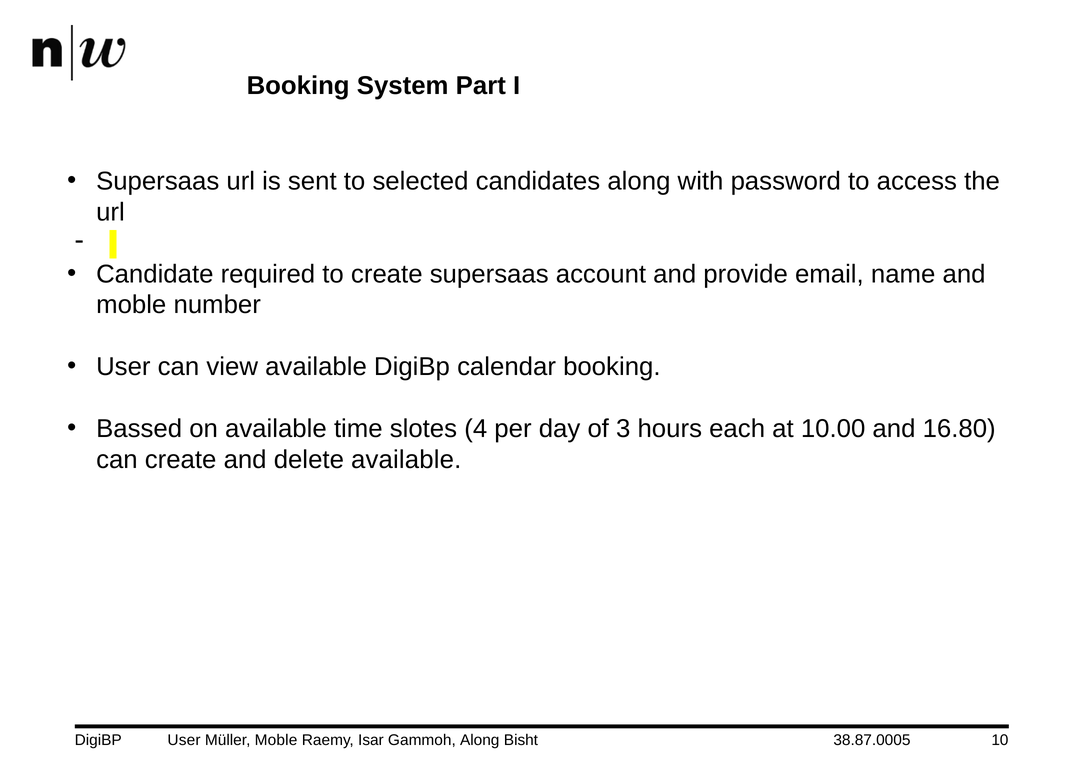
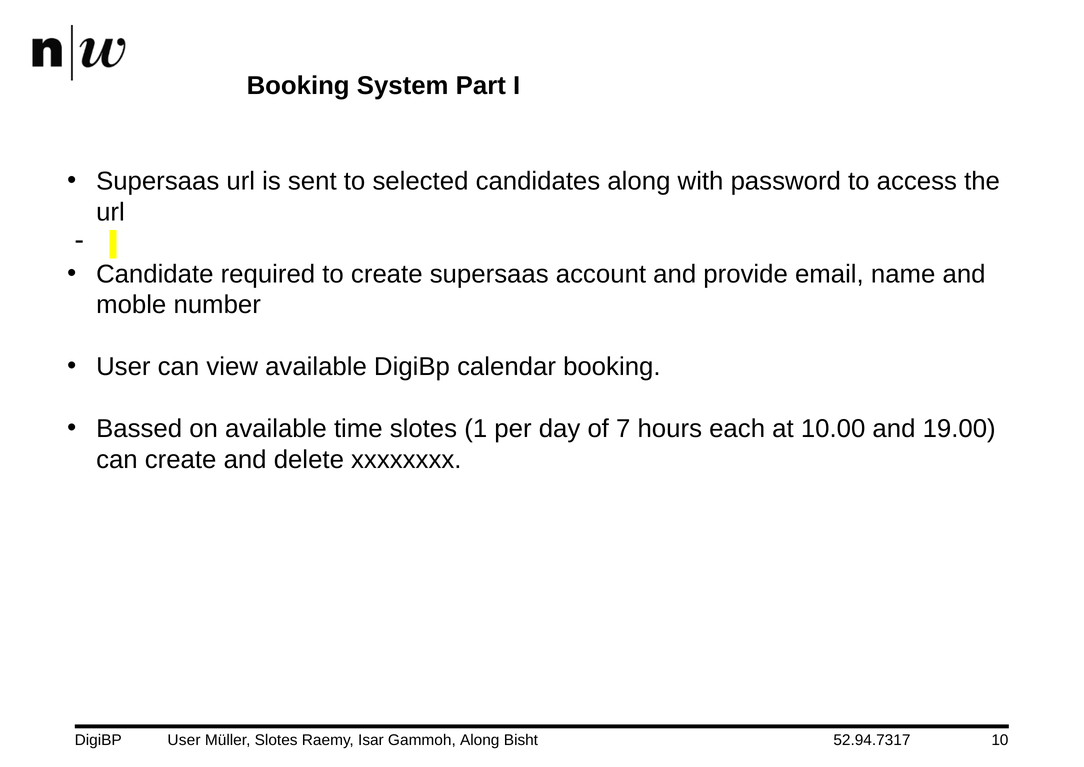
4: 4 -> 1 (476, 428)
3: 3 -> 7 (623, 428)
16.80: 16.80 -> 19.00 (959, 428)
delete available: available -> xxxxxxxx (406, 459)
Müller Moble: Moble -> Slotes (276, 740)
38.87.0005: 38.87.0005 -> 52.94.7317 (872, 740)
